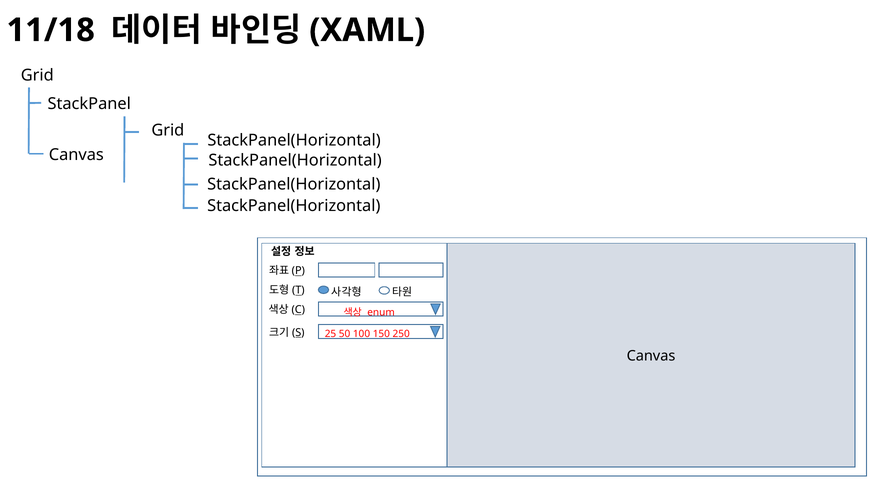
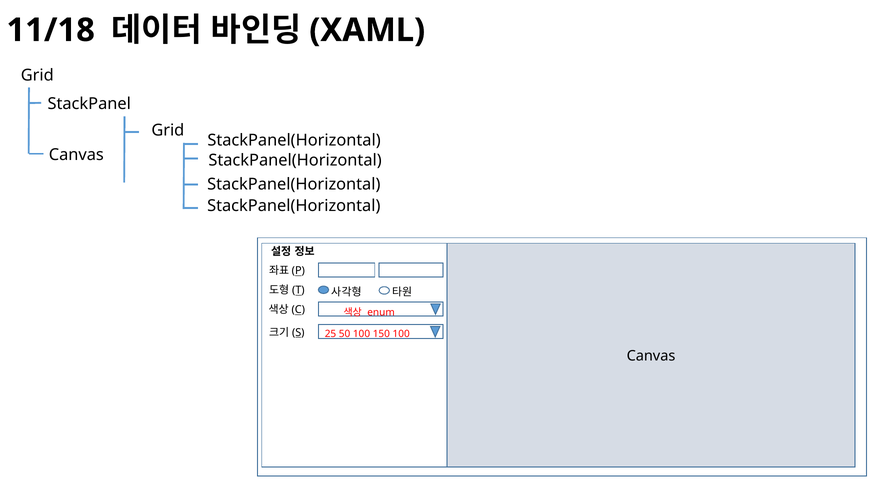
150 250: 250 -> 100 (401, 334)
